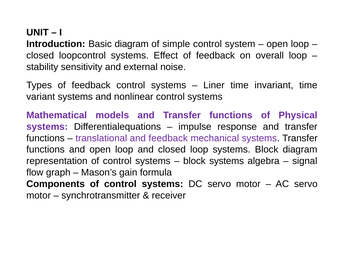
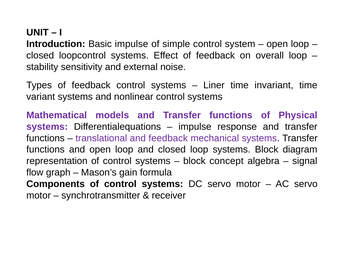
Basic diagram: diagram -> impulse (132, 44)
block systems: systems -> concept (227, 161)
